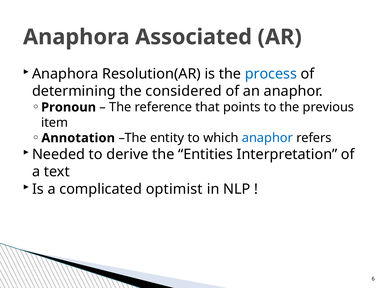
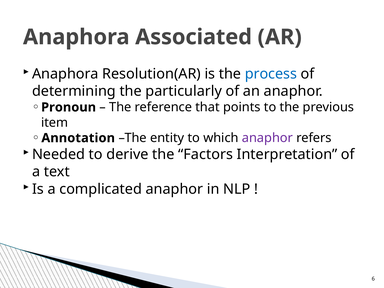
considered: considered -> particularly (184, 91)
anaphor colour: blue -> purple (267, 138)
Entities: Entities -> Factors (206, 154)
complicated optimist: optimist -> anaphor (174, 189)
